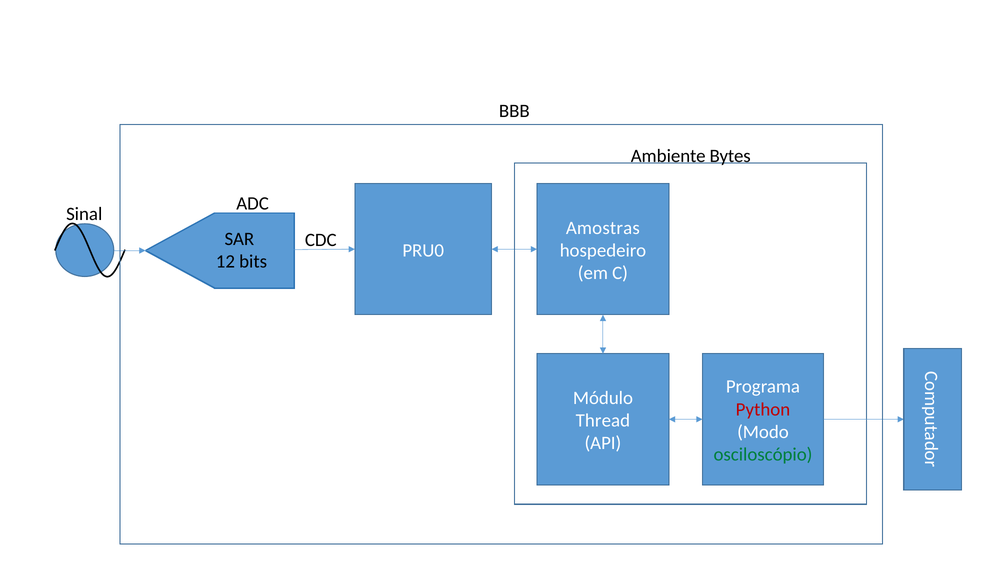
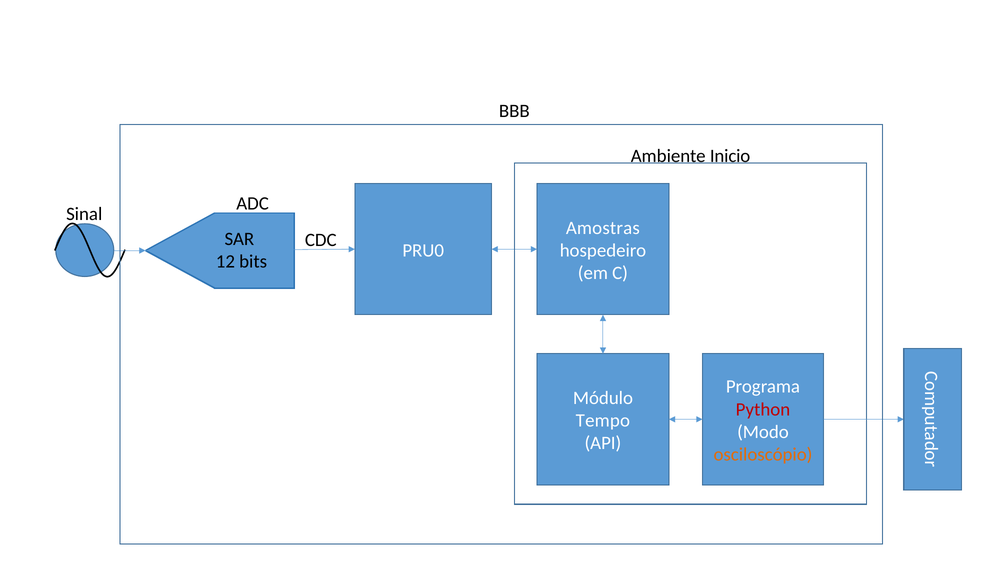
Bytes: Bytes -> Inicio (730, 156)
Thread: Thread -> Tempo (603, 421)
osciloscópio colour: green -> orange (763, 455)
